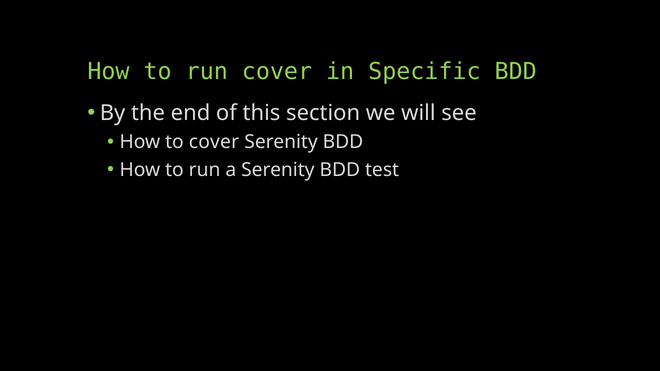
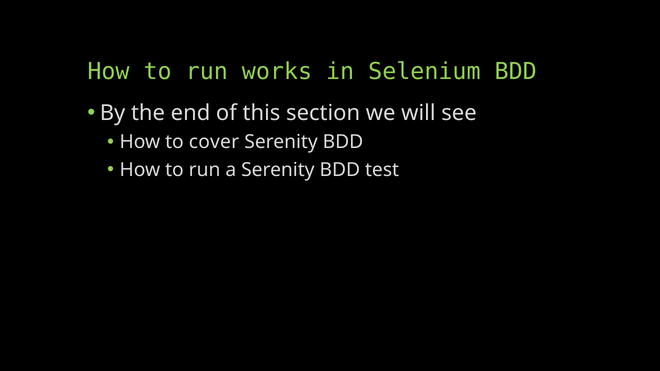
run cover: cover -> works (277, 71)
Specific: Specific -> Selenium (424, 71)
